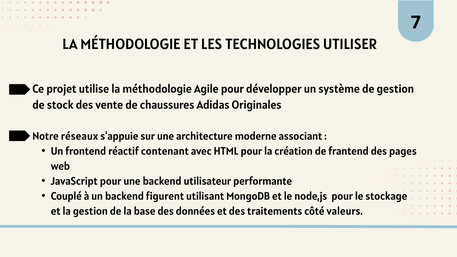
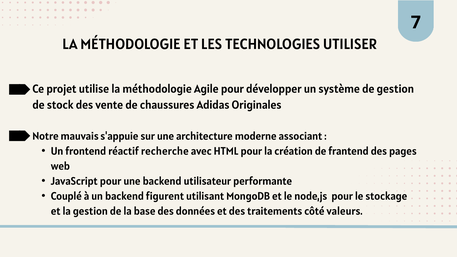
réseaux: réseaux -> mauvais (80, 136)
contenant: contenant -> recherche (165, 151)
